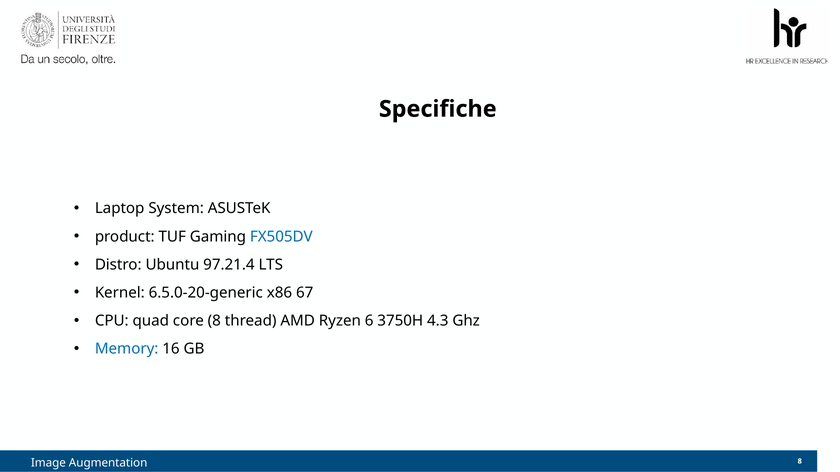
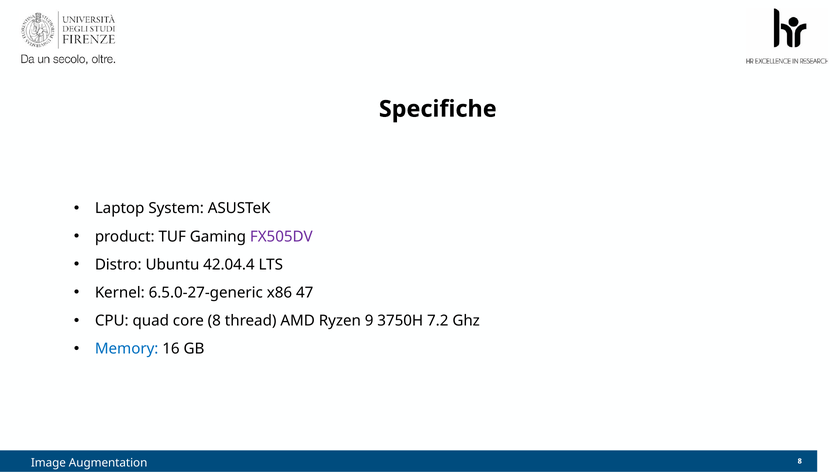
FX505DV colour: blue -> purple (281, 237)
97.21.4: 97.21.4 -> 42.04.4 (229, 265)
6.5.0-20-generic: 6.5.0-20-generic -> 6.5.0-27-generic (206, 293)
67: 67 -> 47 (305, 293)
6: 6 -> 9 (369, 321)
4.3: 4.3 -> 7.2 (438, 321)
